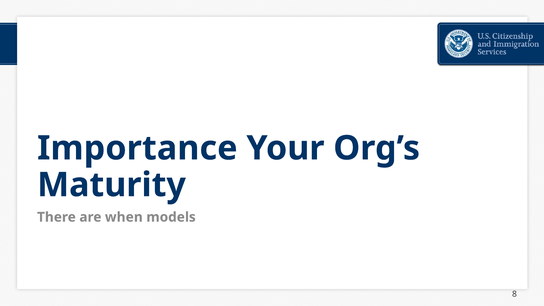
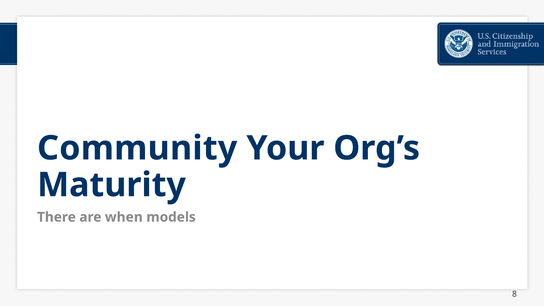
Importance: Importance -> Community (137, 148)
